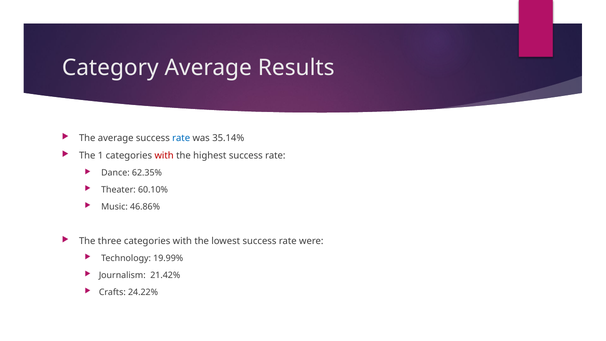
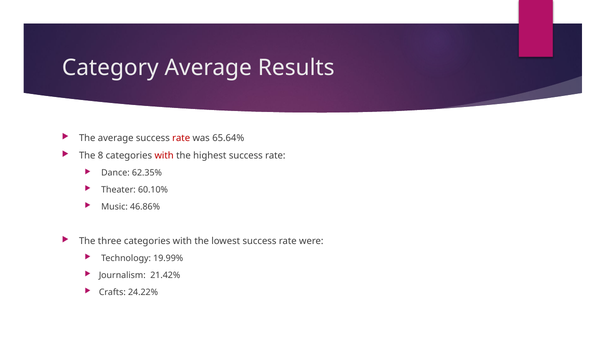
rate colour: blue -> red (181, 138)
35.14%: 35.14% -> 65.64% (228, 138)
1: 1 -> 8 (101, 156)
